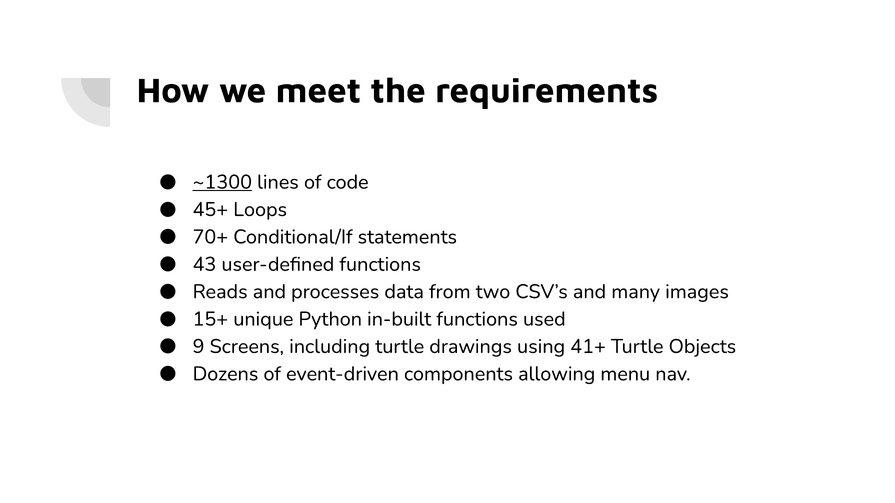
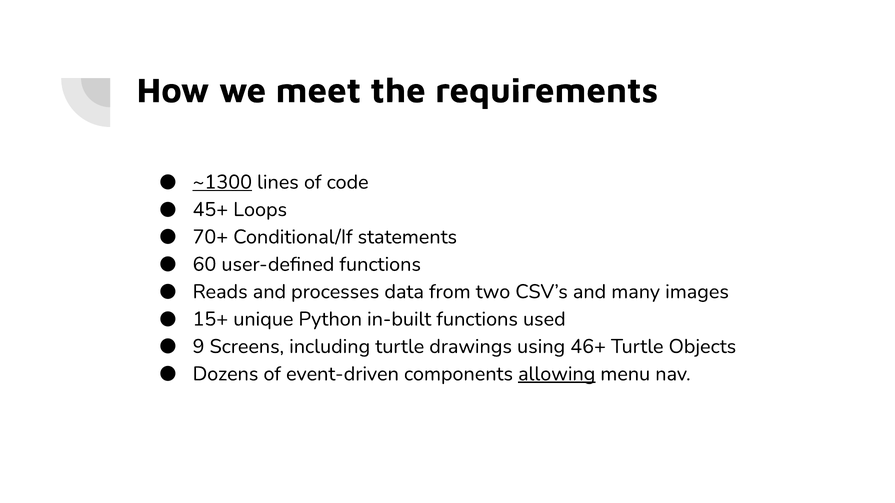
43: 43 -> 60 (204, 264)
41+: 41+ -> 46+ (588, 347)
allowing underline: none -> present (557, 374)
